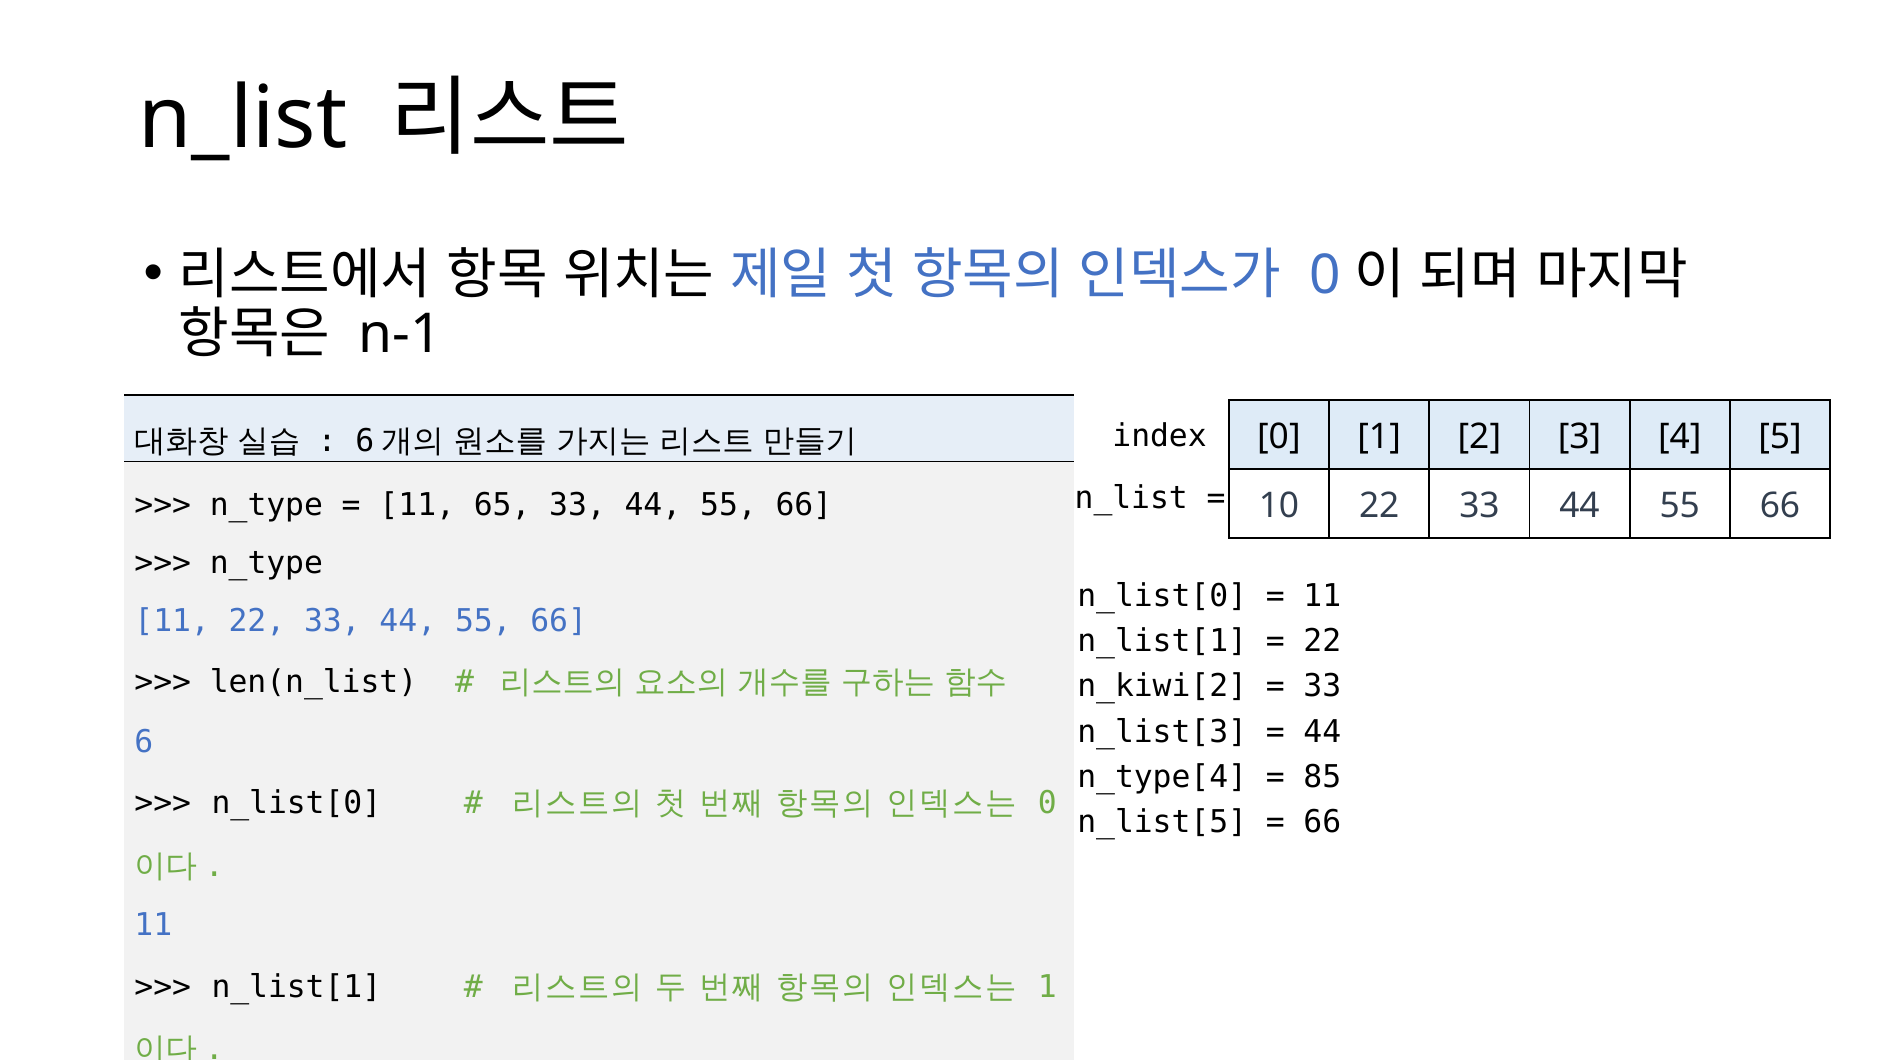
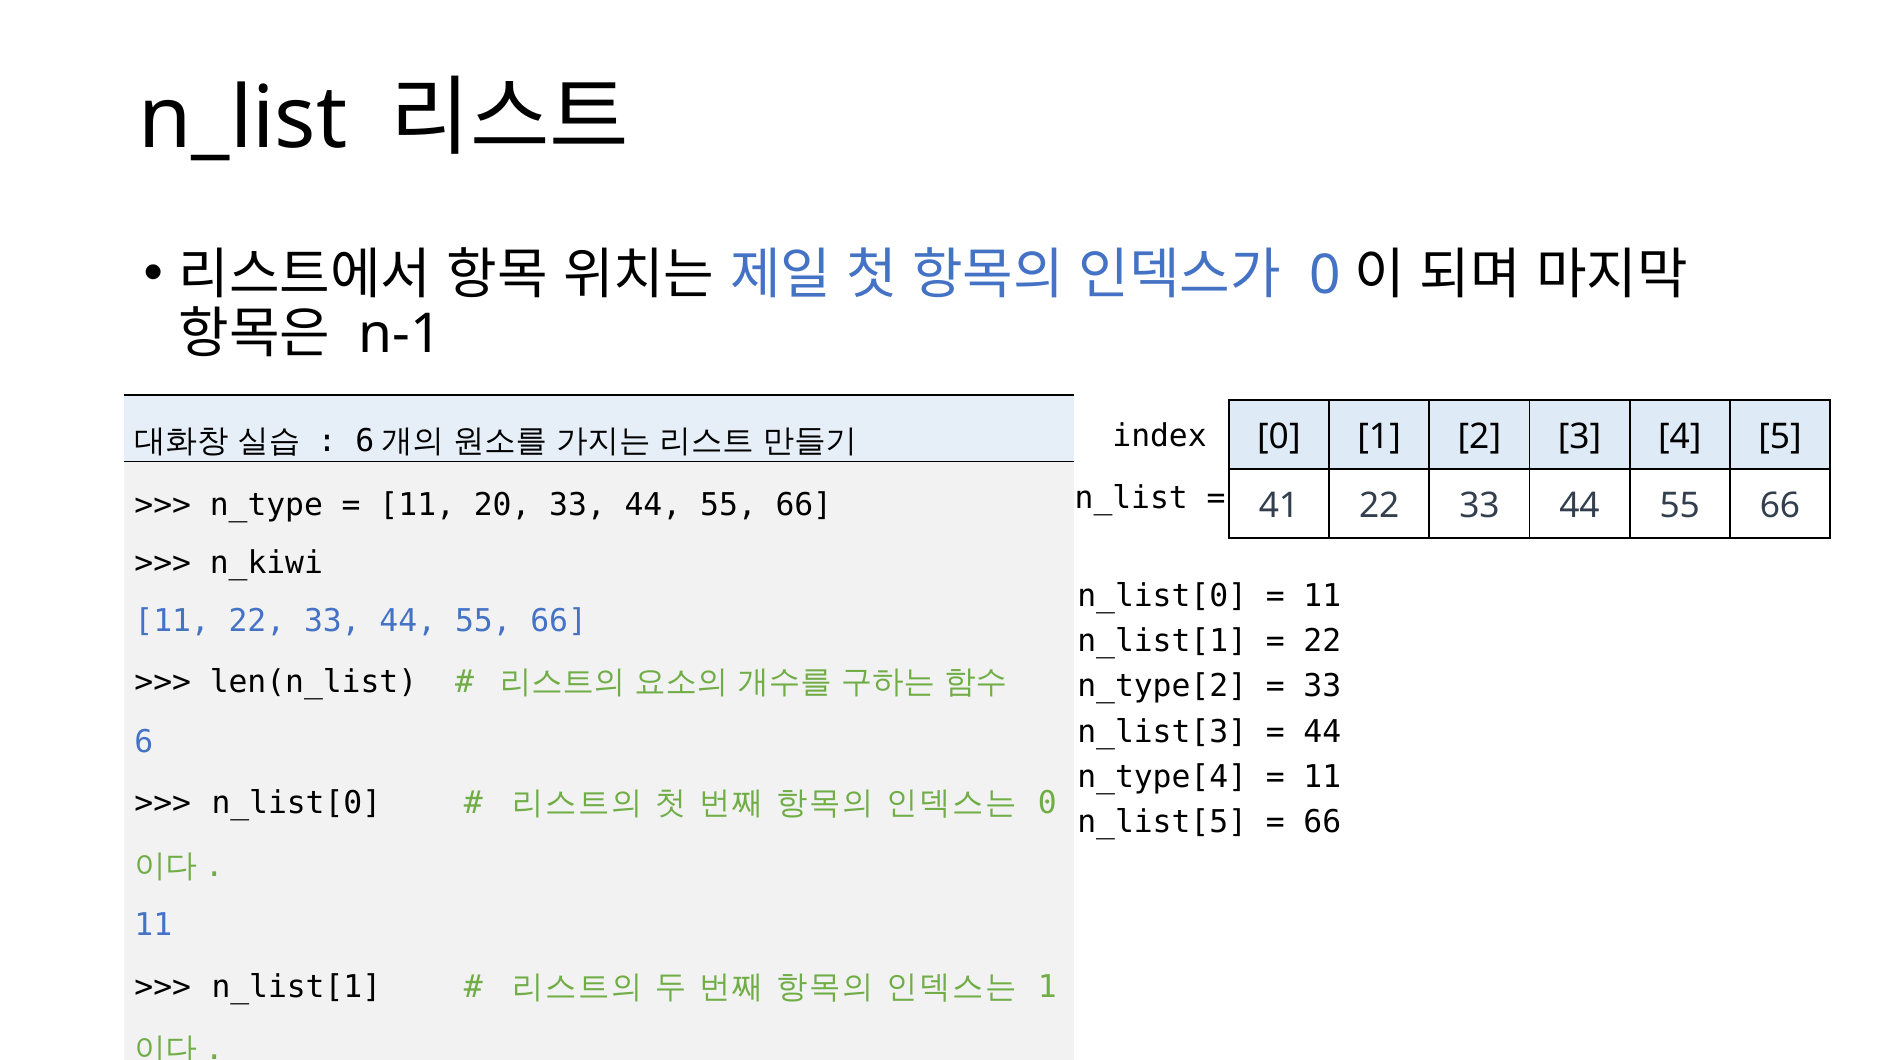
10: 10 -> 41 (1279, 506)
65: 65 -> 20 (502, 505)
n_type: n_type -> n_kiwi (266, 563)
n_kiwi[2: n_kiwi[2 -> n_type[2 (1162, 687)
85: 85 -> 11 (1322, 777)
